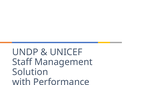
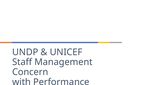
Solution: Solution -> Concern (30, 72)
